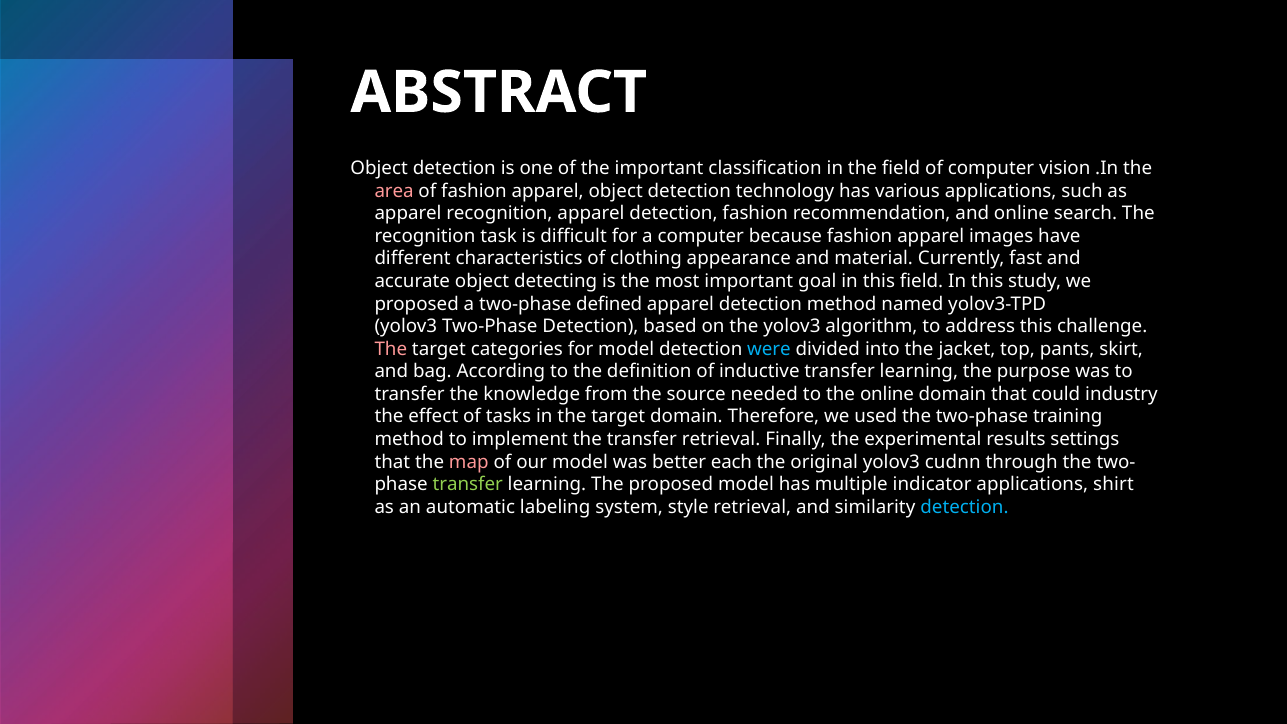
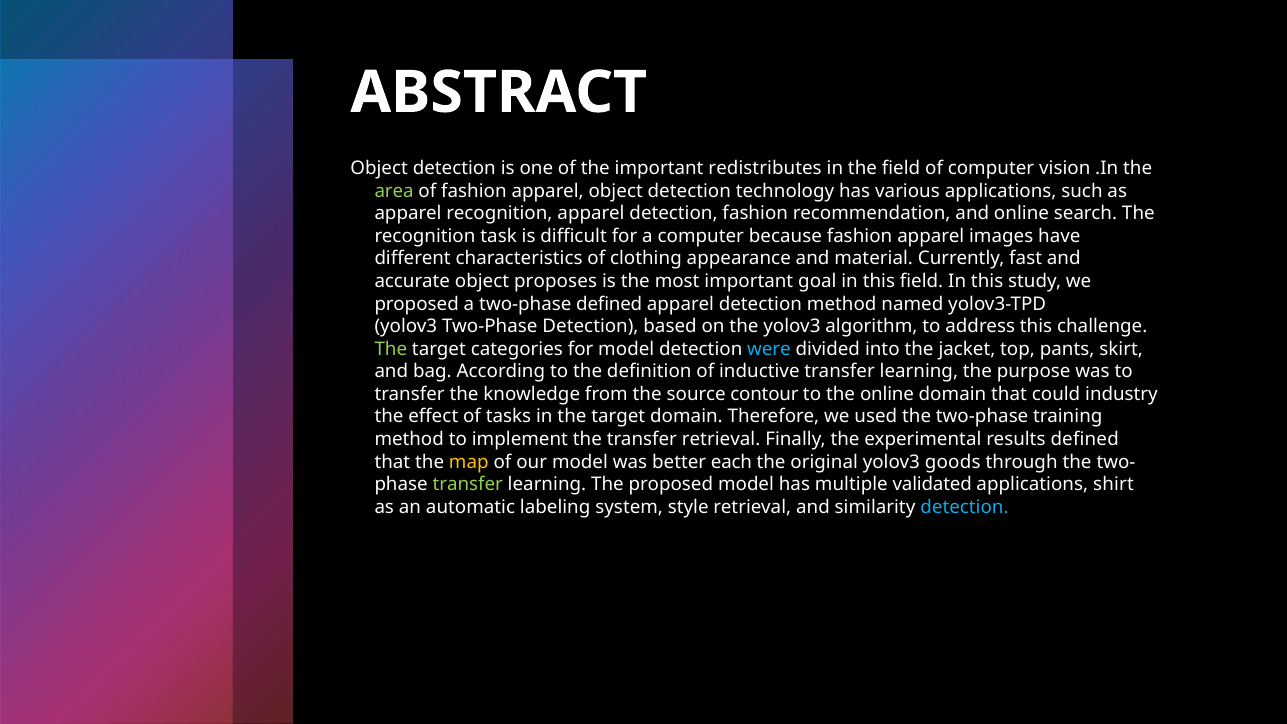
classification: classification -> redistributes (765, 168)
area colour: pink -> light green (394, 191)
detecting: detecting -> proposes (556, 281)
The colour: pink -> light green (391, 349)
needed: needed -> contour (764, 394)
results settings: settings -> defined (1085, 439)
map colour: pink -> yellow (469, 462)
cudnn: cudnn -> goods (953, 462)
indicator: indicator -> validated (932, 484)
